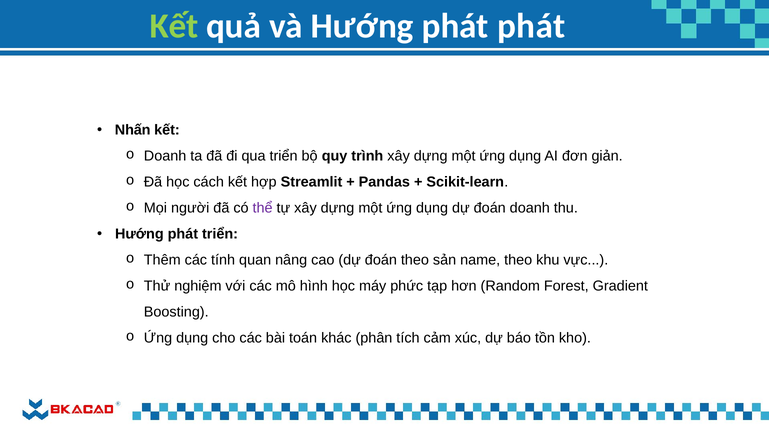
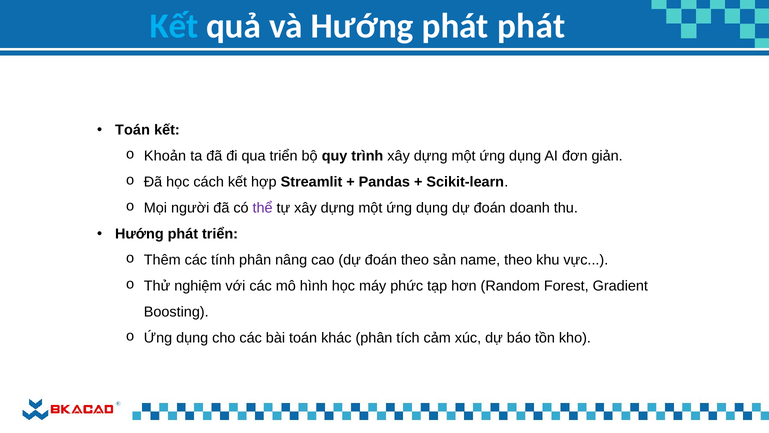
Kết colour: light green -> light blue (174, 26)
Nhấn: Nhấn -> Toán (133, 130)
Doanh: Doanh -> Khoản (165, 156)
tính quan: quan -> phân (255, 260)
